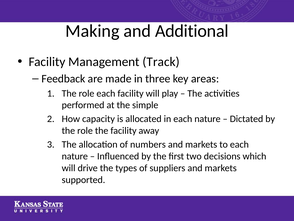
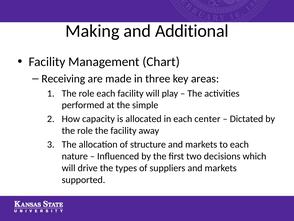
Track: Track -> Chart (161, 62)
Feedback: Feedback -> Receiving (63, 79)
in each nature: nature -> center (207, 119)
numbers: numbers -> structure (148, 144)
